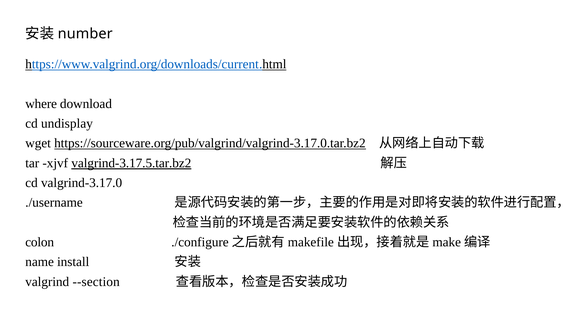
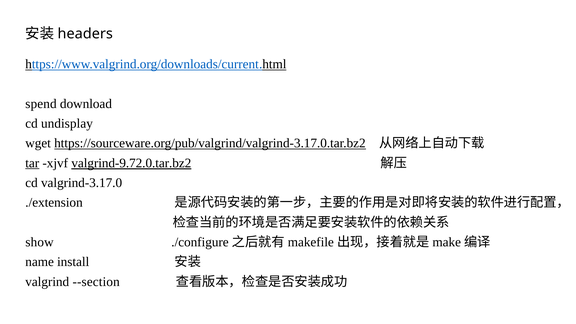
number: number -> headers (85, 34)
where: where -> spend (41, 104)
tar underline: none -> present (32, 163)
valgrind-3.17.5.tar.bz2: valgrind-3.17.5.tar.bz2 -> valgrind-9.72.0.tar.bz2 (131, 163)
./username: ./username -> ./extension (54, 203)
colon: colon -> show (40, 242)
